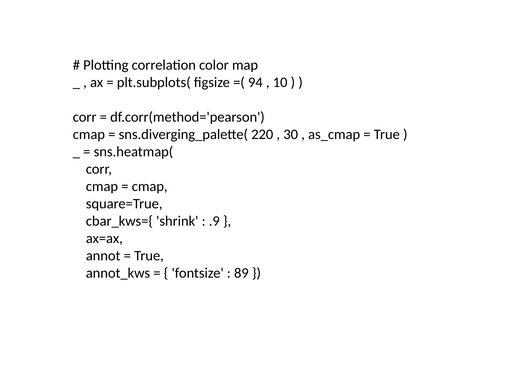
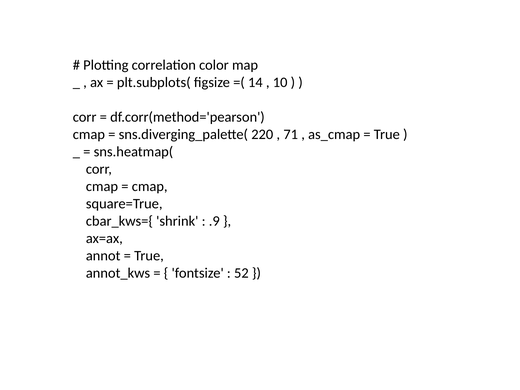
94: 94 -> 14 (255, 82)
30: 30 -> 71 (291, 134)
89: 89 -> 52 (241, 273)
